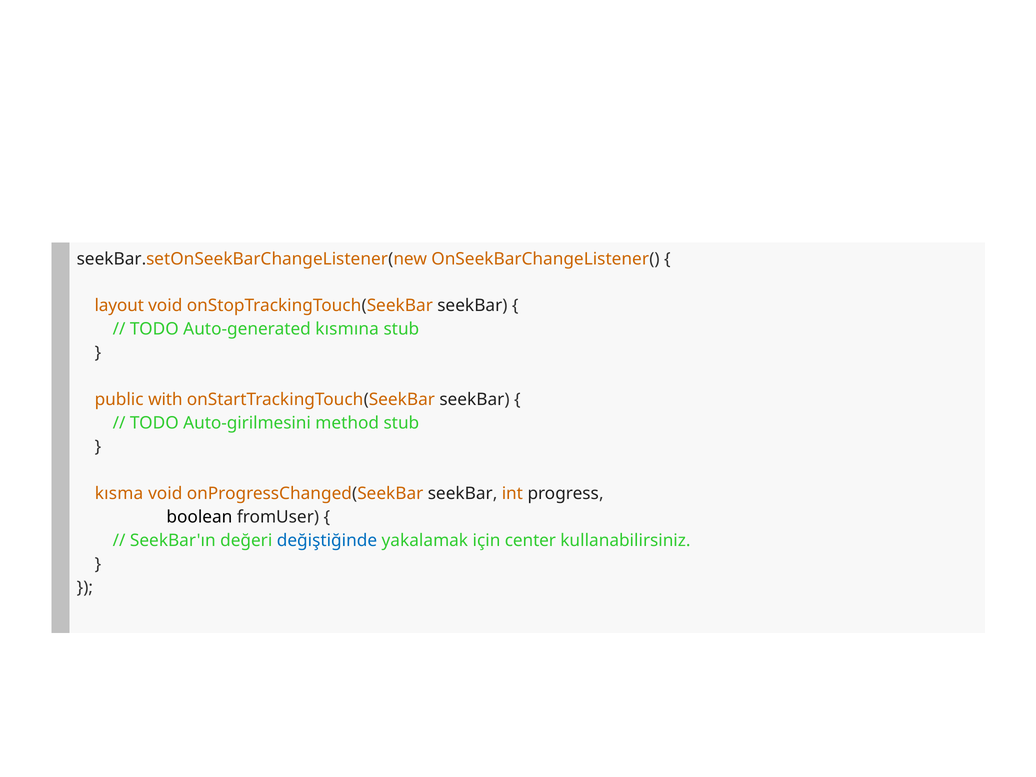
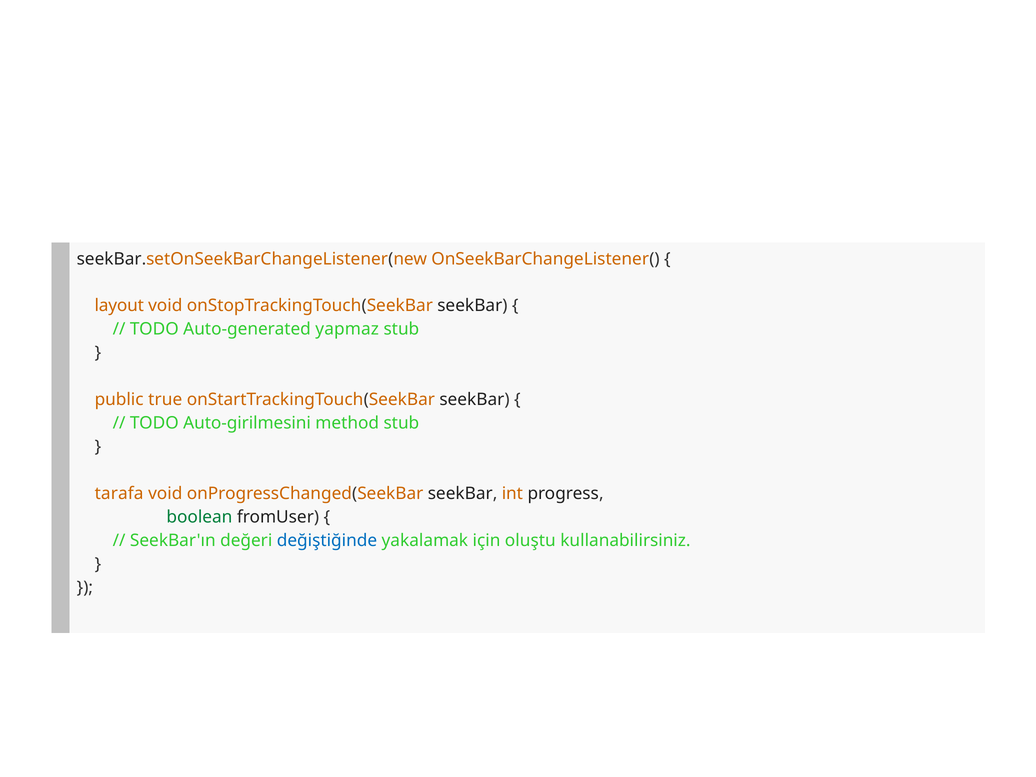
kısmına: kısmına -> yapmaz (347, 329)
with: with -> true (165, 400)
kısma: kısma -> tarafa (119, 494)
boolean colour: black -> green (199, 517)
center: center -> oluştu (530, 541)
